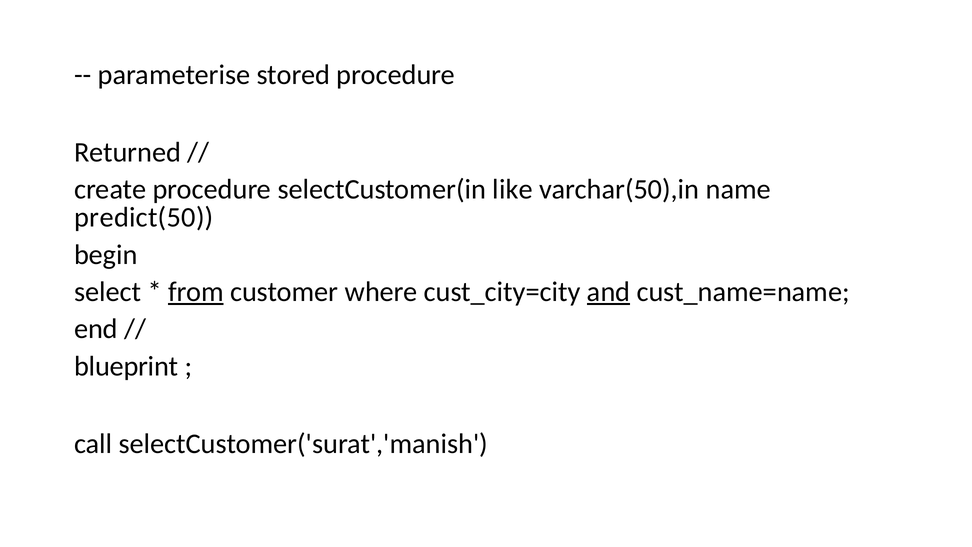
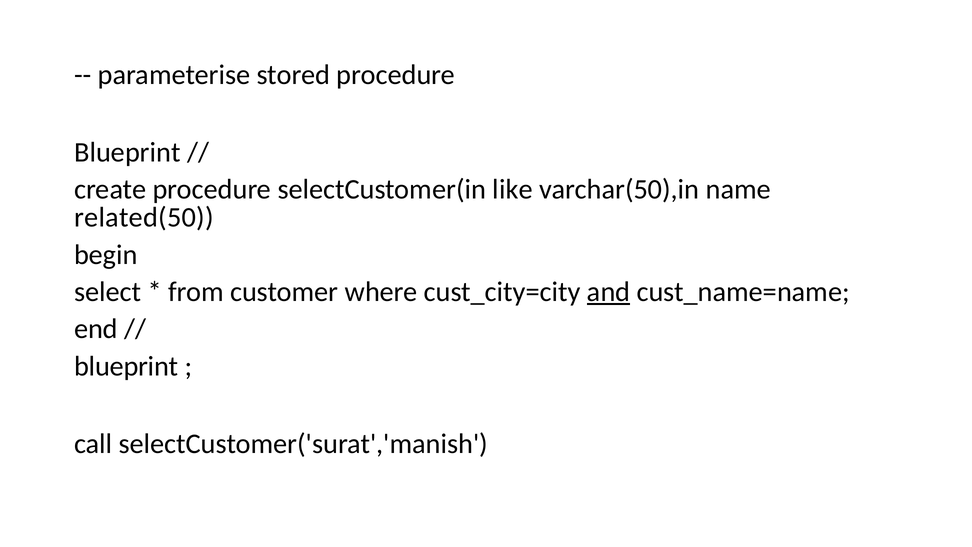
Returned: Returned -> Blueprint (127, 152)
predict(50: predict(50 -> related(50 (144, 217)
from underline: present -> none (196, 292)
